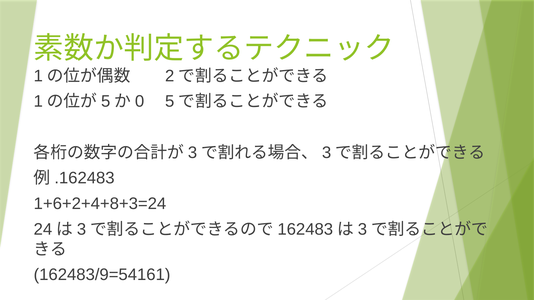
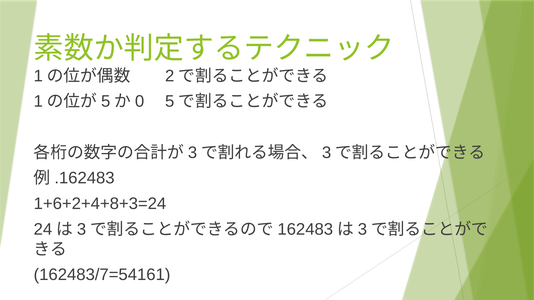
162483/9=54161: 162483/9=54161 -> 162483/7=54161 (102, 275)
